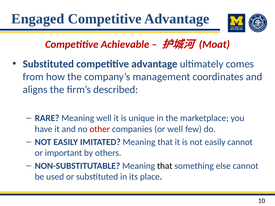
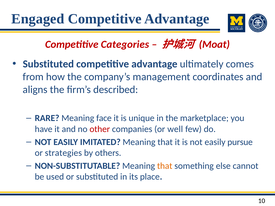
Achievable: Achievable -> Categories (125, 44)
Meaning well: well -> face (104, 118)
easily cannot: cannot -> pursue (240, 142)
important: important -> strategies (63, 153)
that colour: black -> orange (165, 166)
